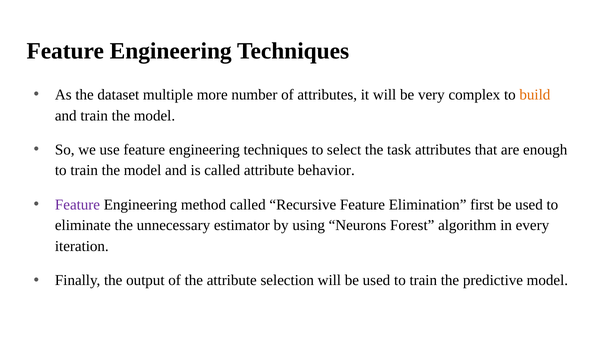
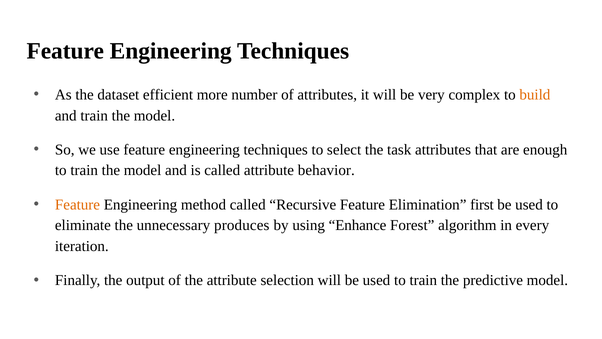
multiple: multiple -> efficient (168, 95)
Feature colour: purple -> orange (78, 204)
estimator: estimator -> produces (242, 225)
Neurons: Neurons -> Enhance (358, 225)
